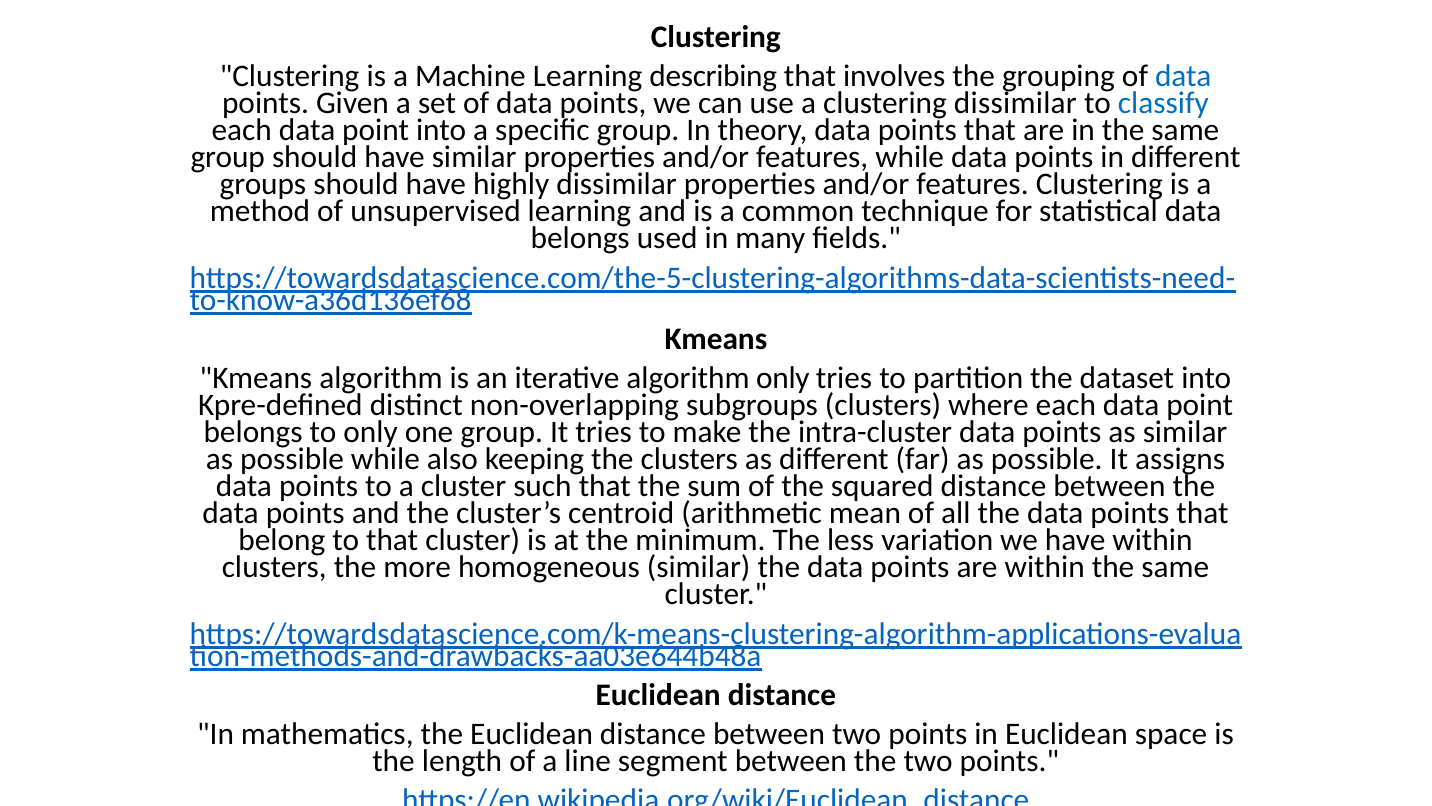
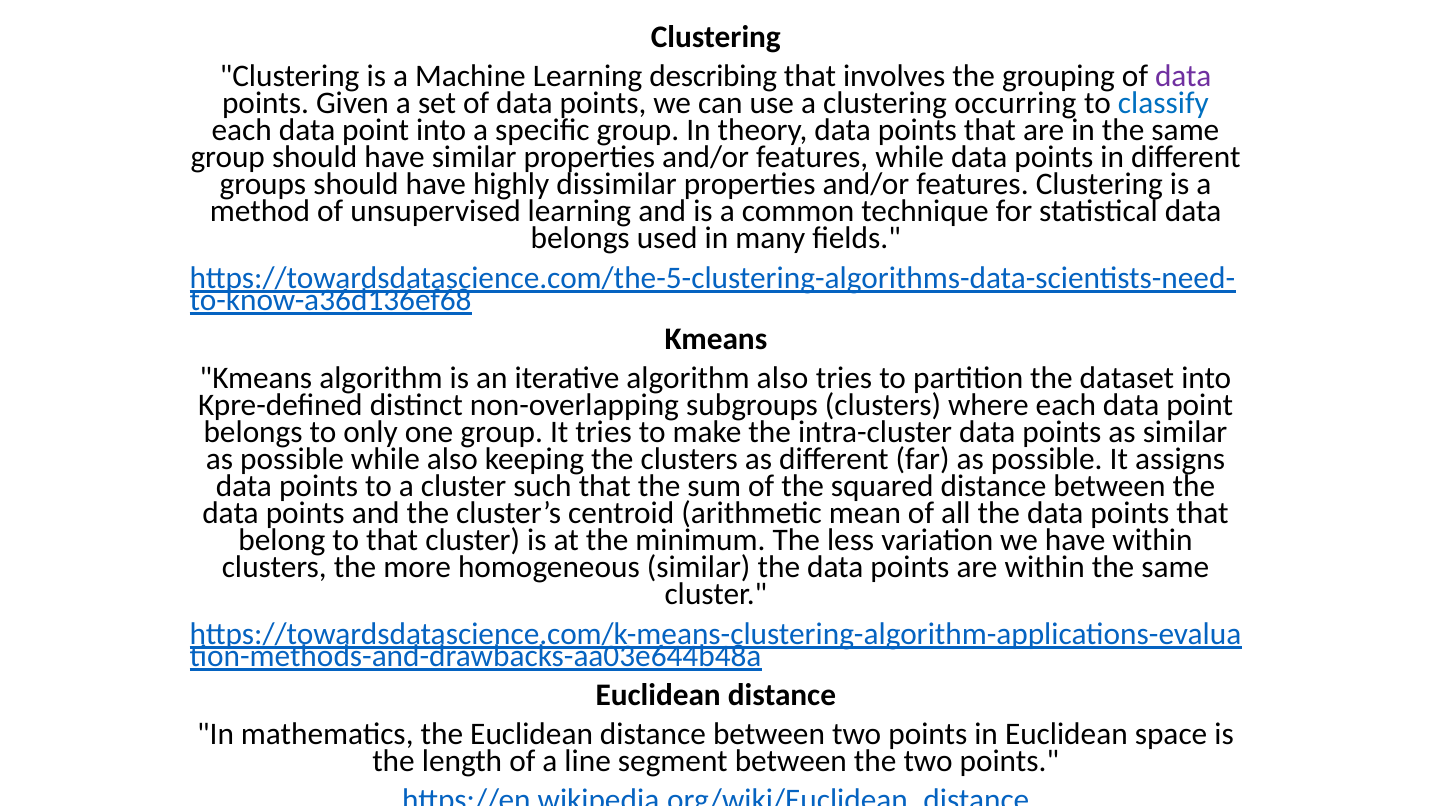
data colour: blue -> purple (1183, 76)
clustering dissimilar: dissimilar -> occurring (1015, 103)
algorithm only: only -> also (783, 378)
